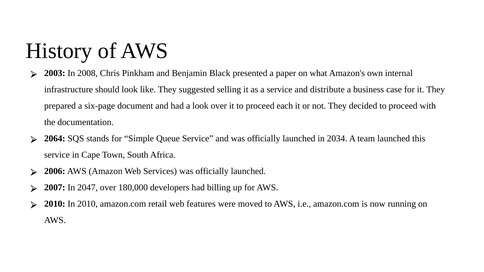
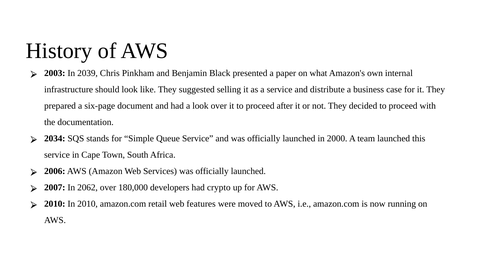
2008: 2008 -> 2039 (88, 73)
each: each -> after (285, 106)
2064: 2064 -> 2034 (55, 139)
2034: 2034 -> 2000 (337, 139)
2047: 2047 -> 2062 (88, 188)
billing: billing -> crypto (219, 188)
